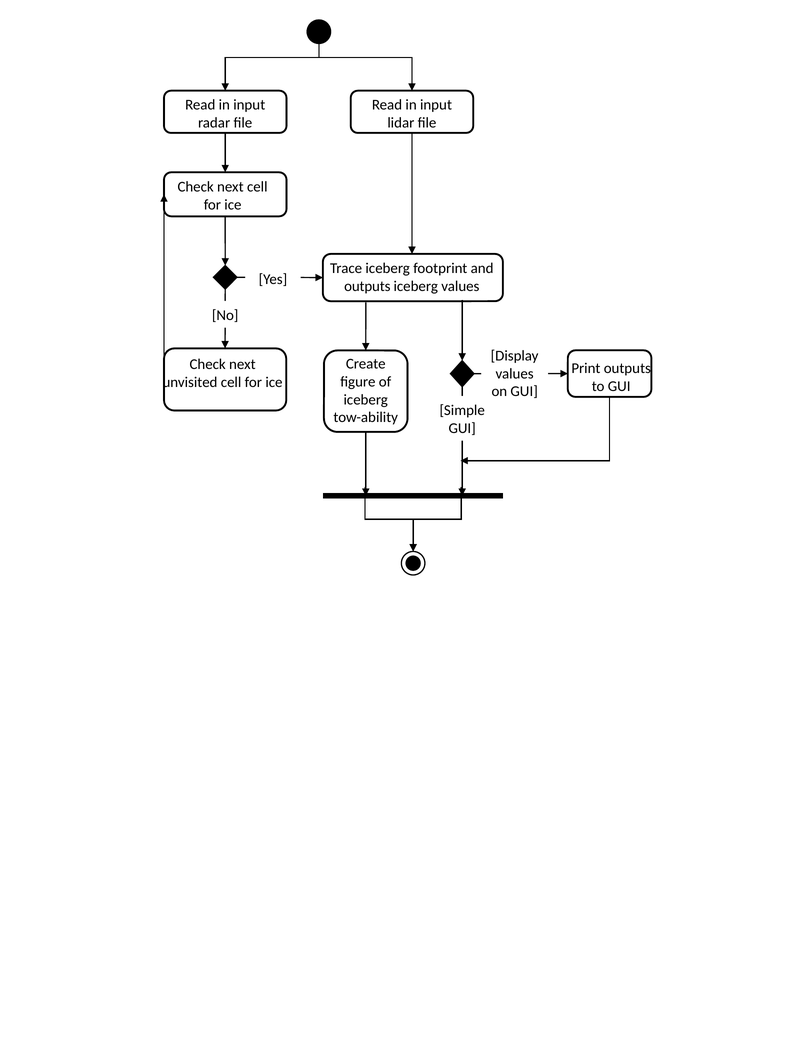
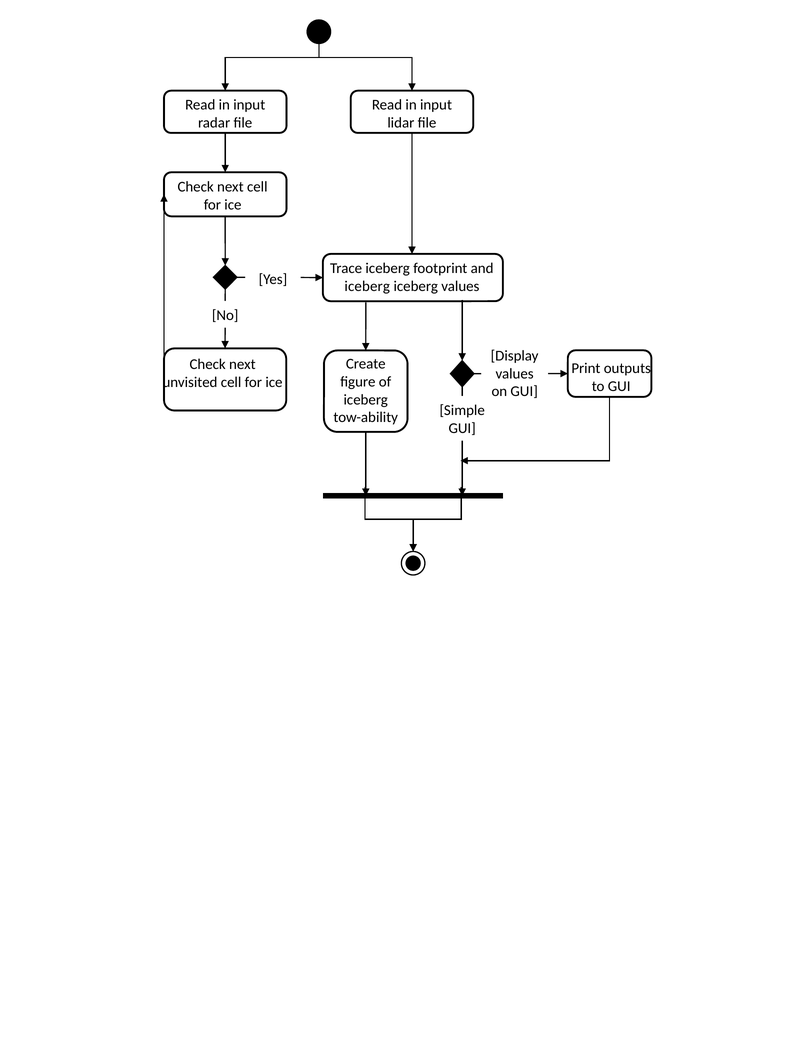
outputs: outputs -> iceberg (367, 286)
